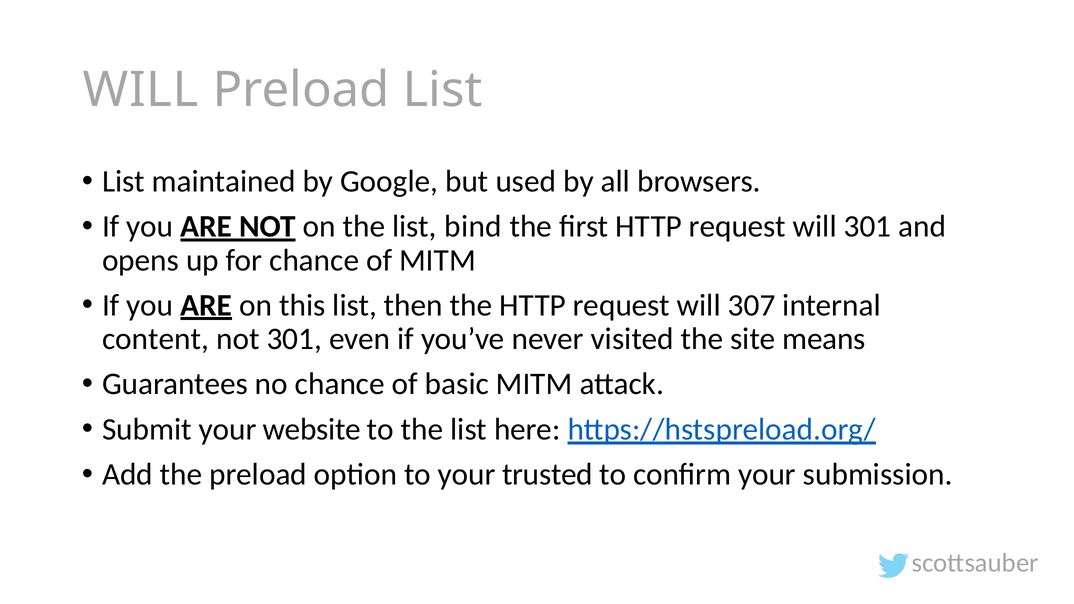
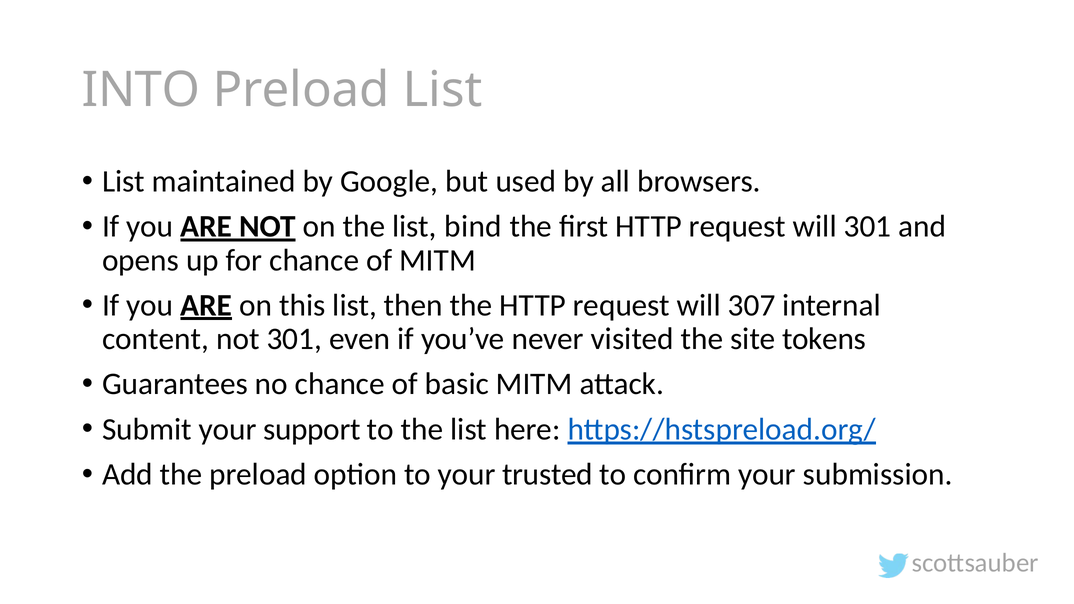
WILL: WILL -> INTO (141, 90)
means: means -> tokens (824, 339)
website: website -> support (312, 429)
